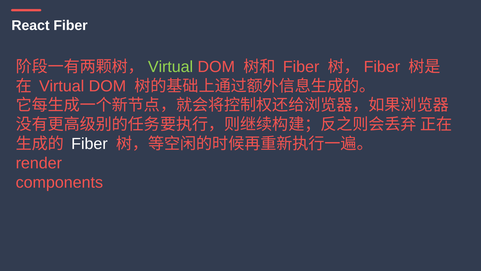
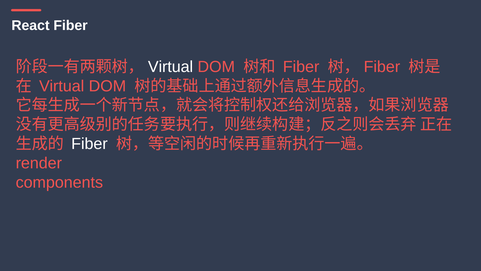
Virtual colour: light green -> white (171, 67)
